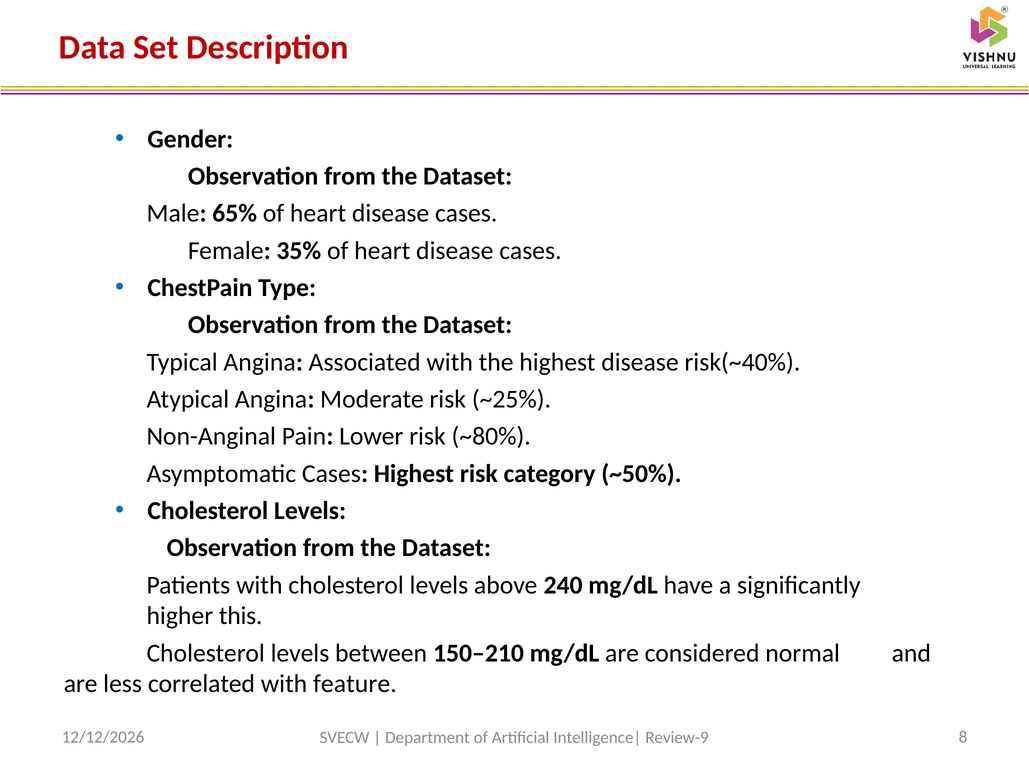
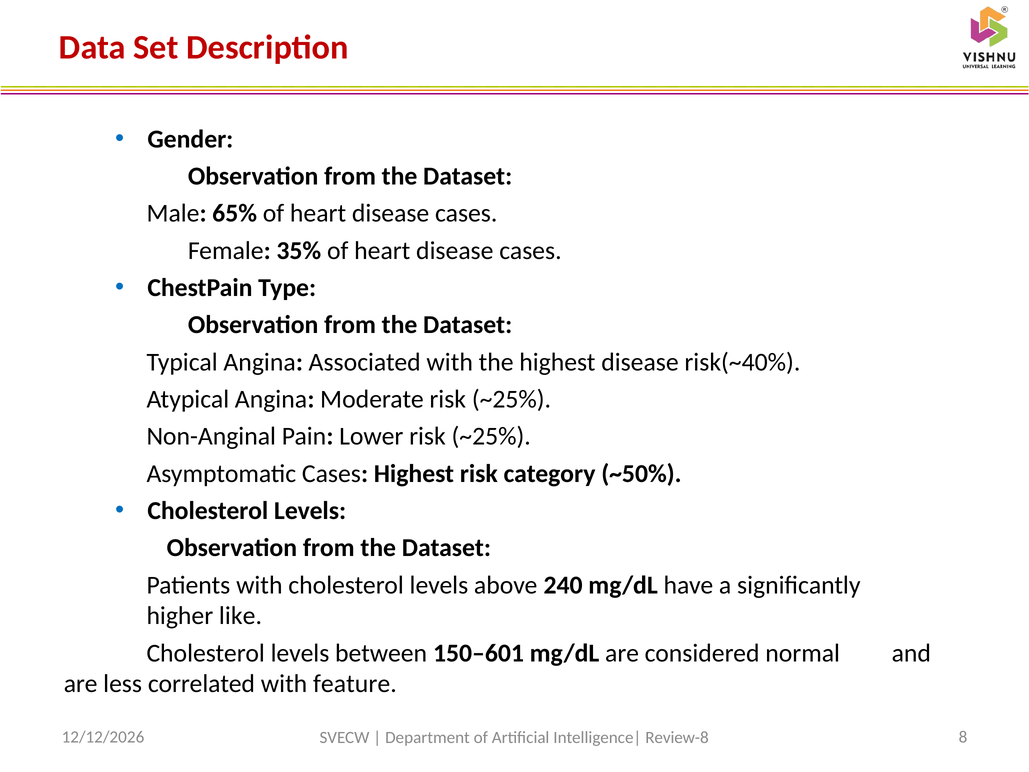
Lower risk ~80%: ~80% -> ~25% (491, 436)
this: this -> like (241, 616)
150–210: 150–210 -> 150–601 (479, 653)
Review-9: Review-9 -> Review-8 (677, 737)
